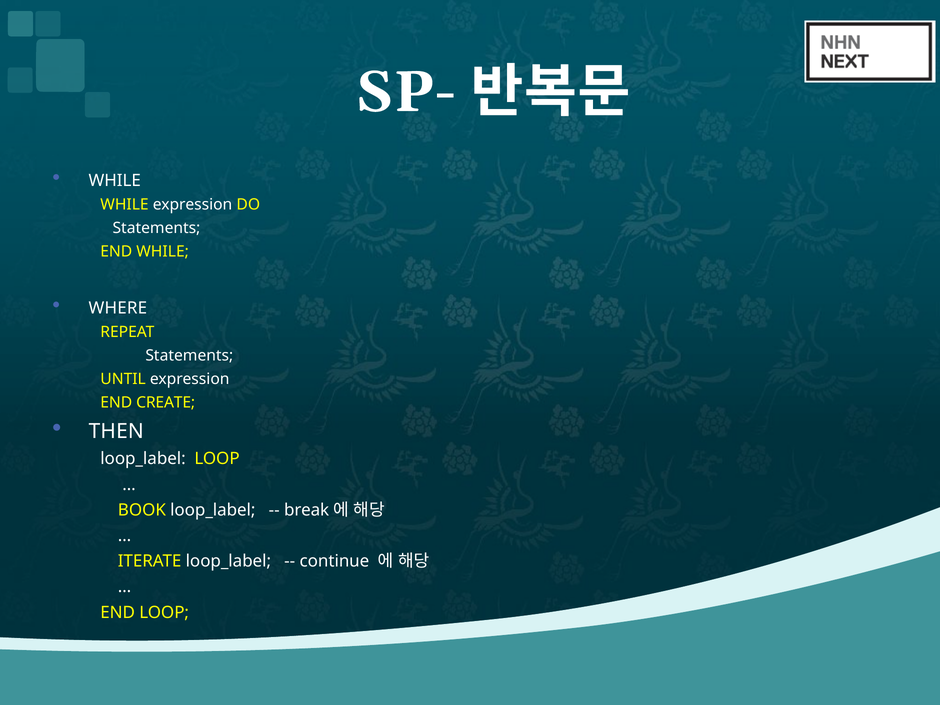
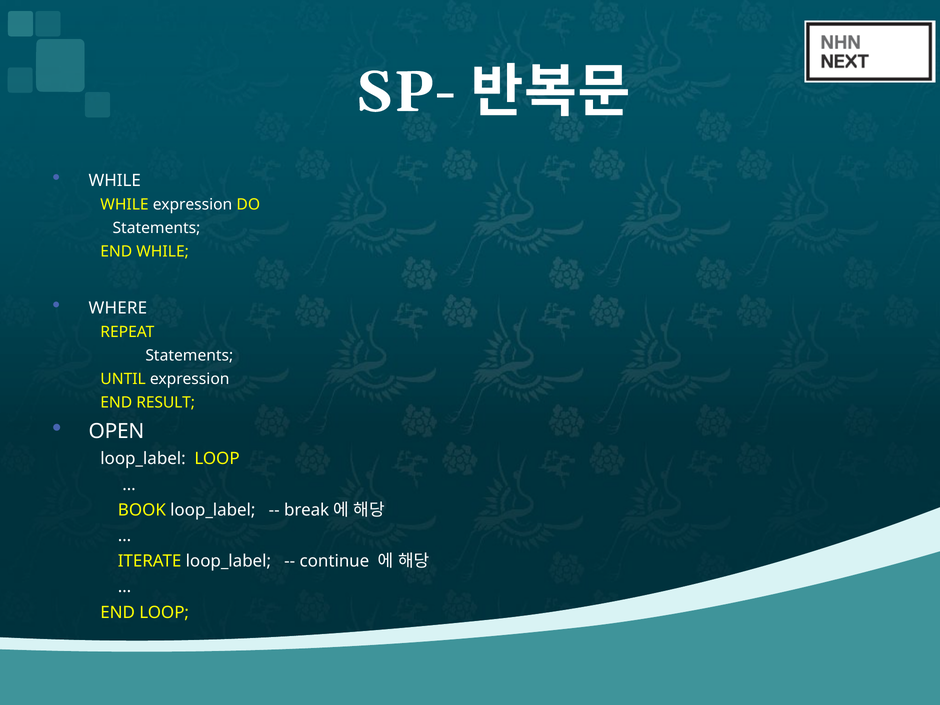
CREATE: CREATE -> RESULT (166, 403)
THEN: THEN -> OPEN (116, 431)
